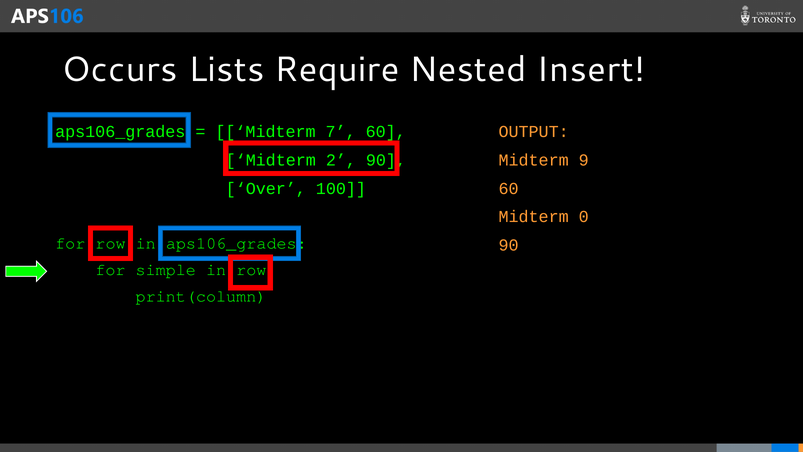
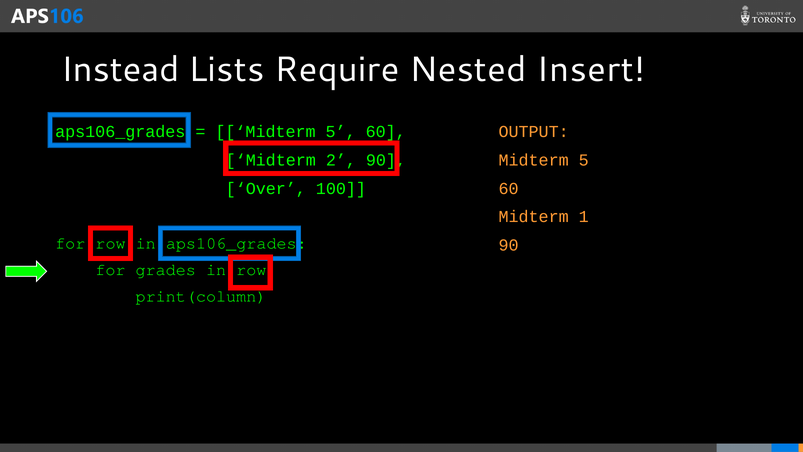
Occurs: Occurs -> Instead (120, 70)
7: 7 -> 5 (341, 131)
9: 9 -> 5 (584, 160)
0: 0 -> 1 (584, 217)
simple: simple -> grades (166, 269)
